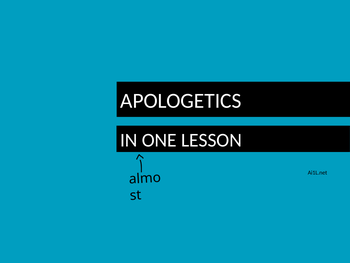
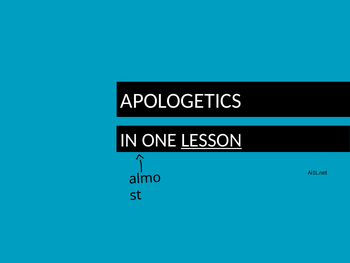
LESSON underline: none -> present (211, 140)
